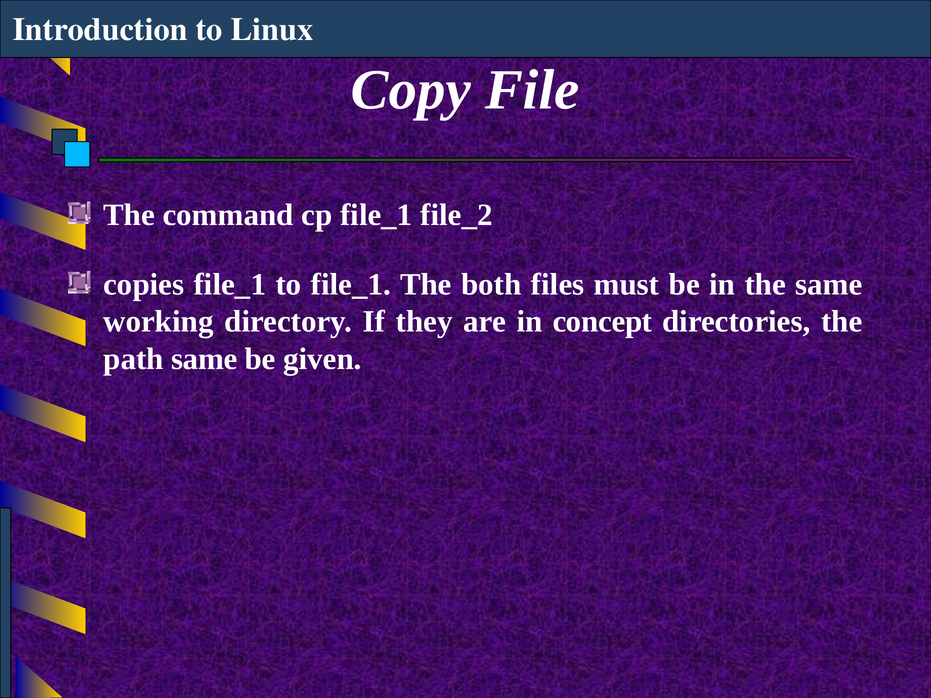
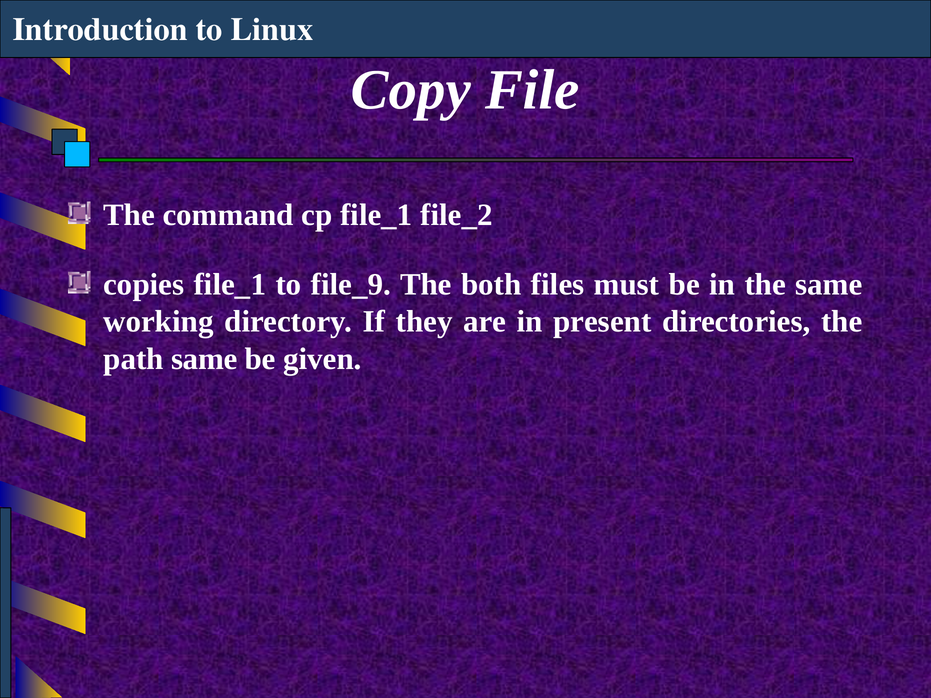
to file_1: file_1 -> file_9 (351, 284)
concept: concept -> present (602, 322)
